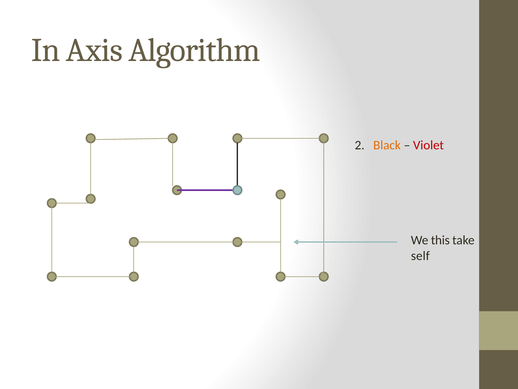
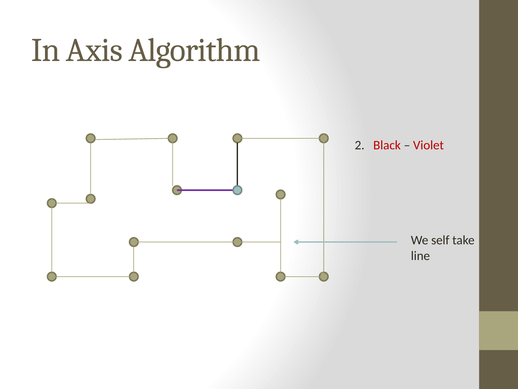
Black colour: orange -> red (387, 145)
this: this -> self (440, 240)
self: self -> line (420, 256)
